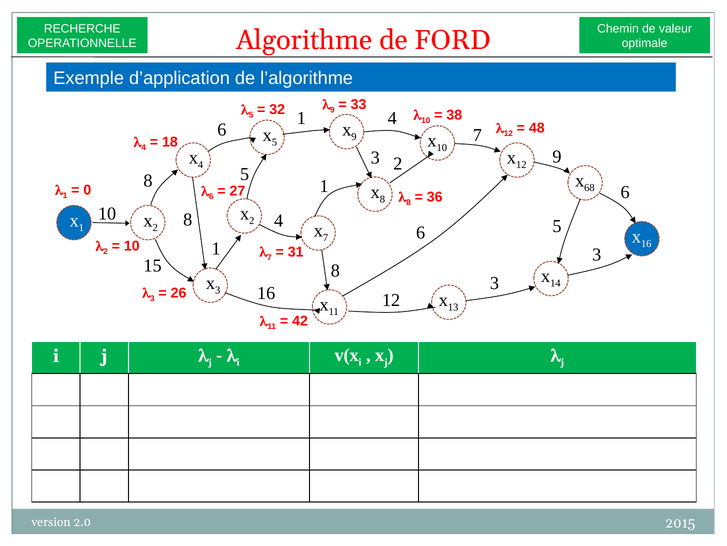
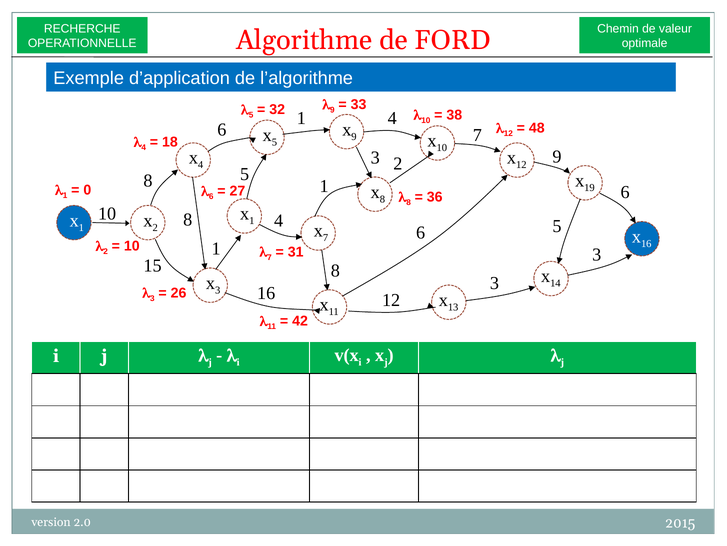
68: 68 -> 19 (589, 188)
2: 2 -> 1 (252, 221)
